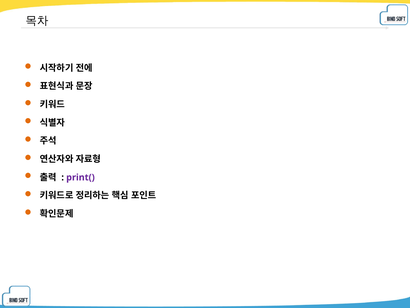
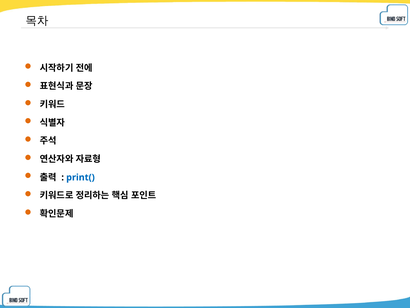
print( colour: purple -> blue (80, 177)
